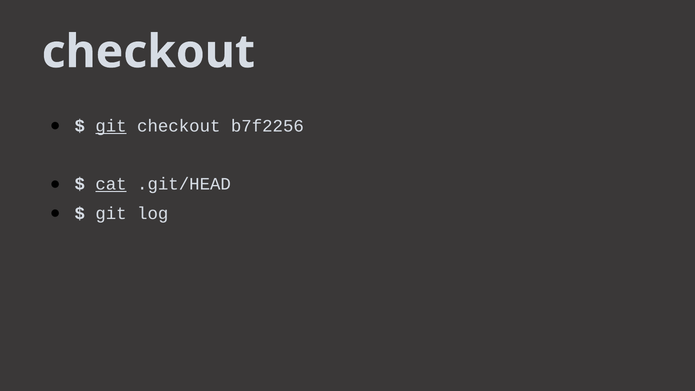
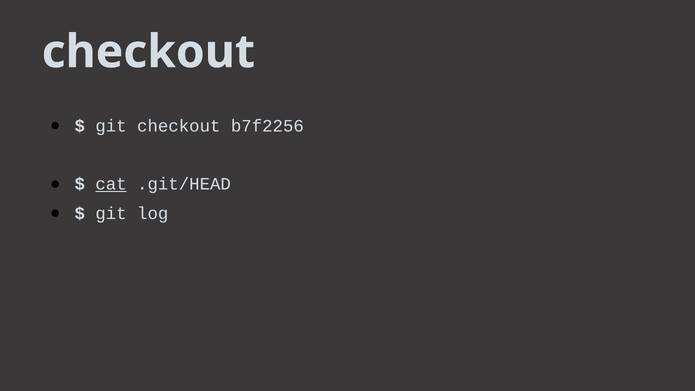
git underline: present -> none (111, 126)
